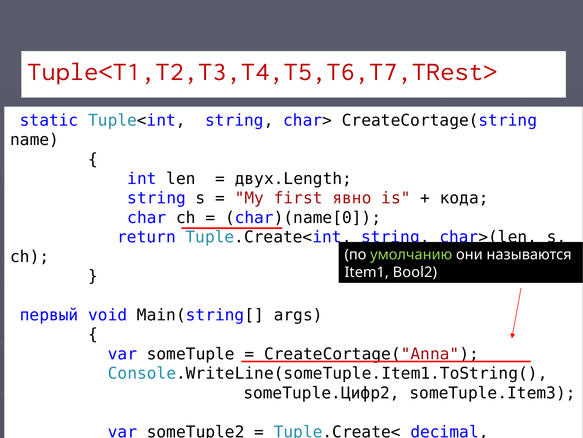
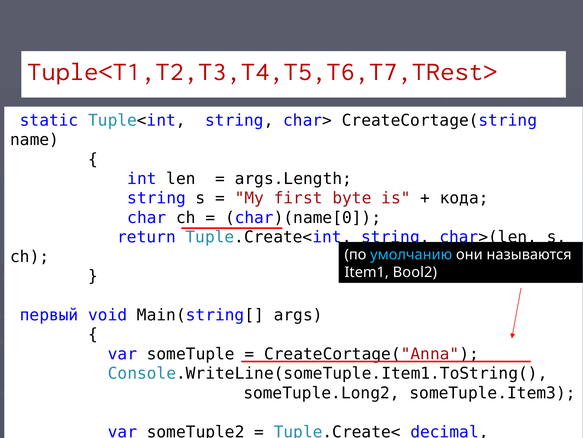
двух.Length: двух.Length -> args.Length (293, 179)
явно: явно -> byte (352, 198)
умолчанию colour: light green -> light blue (411, 254)
someTuple.Цифр2: someTuple.Цифр2 -> someTuple.Long2 (322, 392)
